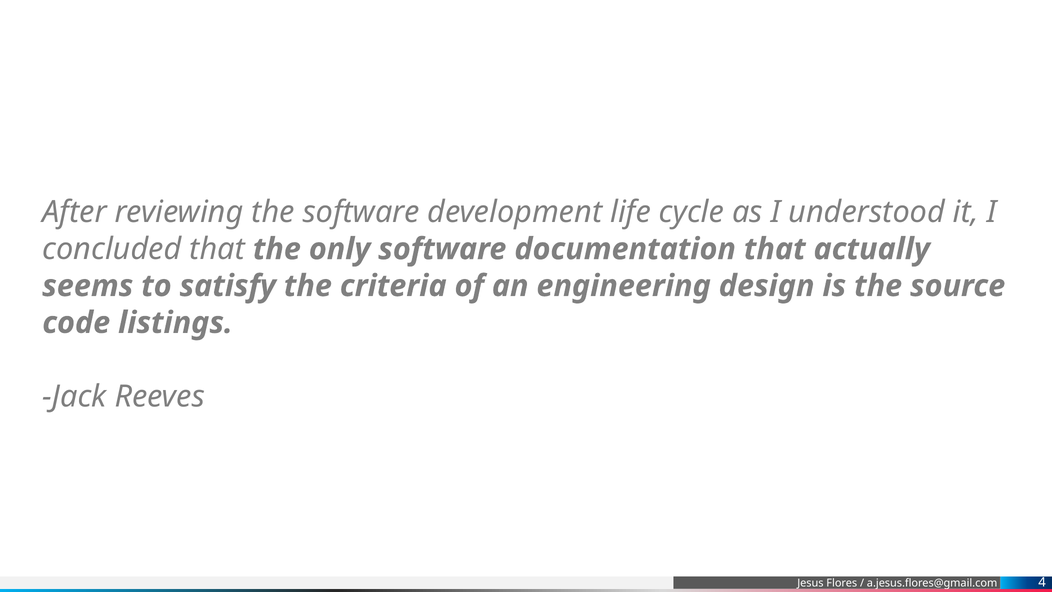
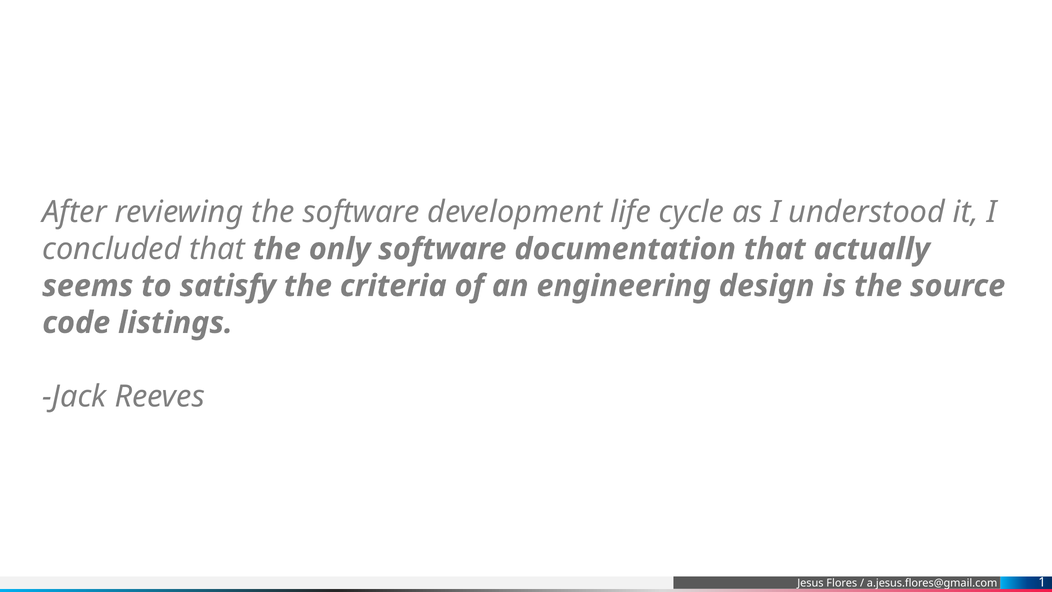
4: 4 -> 1 (1042, 582)
